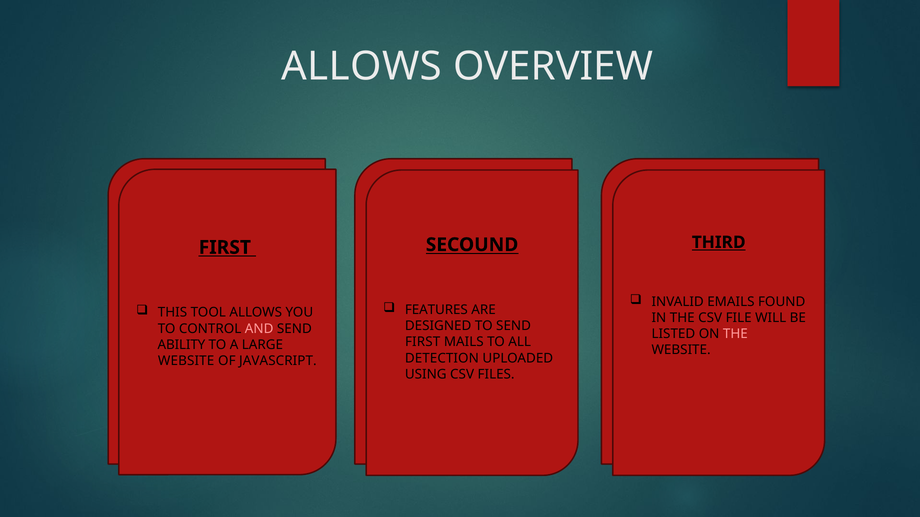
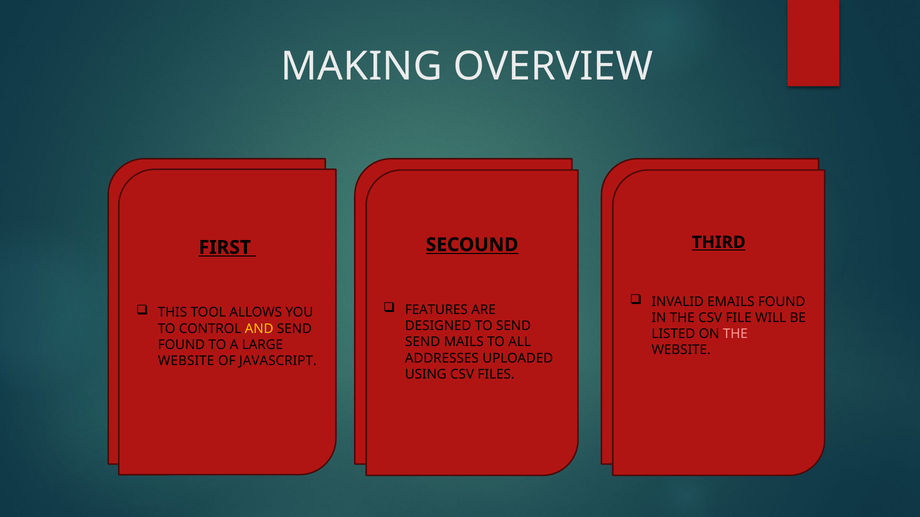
ALLOWS: ALLOWS -> MAKING (362, 66)
AND colour: pink -> yellow (259, 329)
FIRST: FIRST -> SEND (423, 342)
ABILITY: ABILITY -> FOUND (181, 345)
DETECTION: DETECTION -> ADDRESSES (442, 358)
